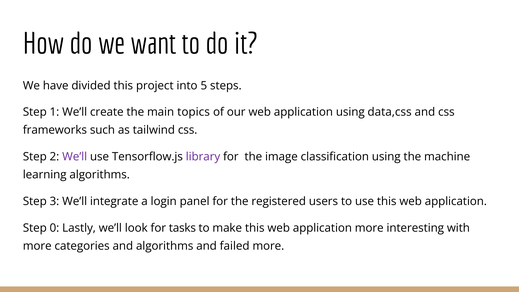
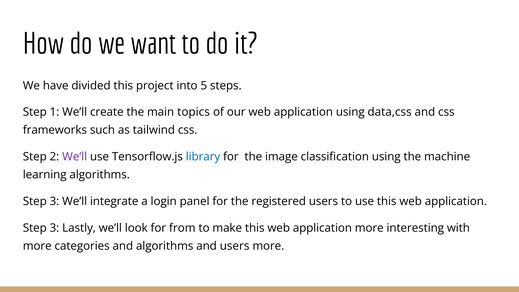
library colour: purple -> blue (203, 157)
0: 0 -> 3 (54, 228)
tasks: tasks -> from (182, 228)
and failed: failed -> users (235, 246)
